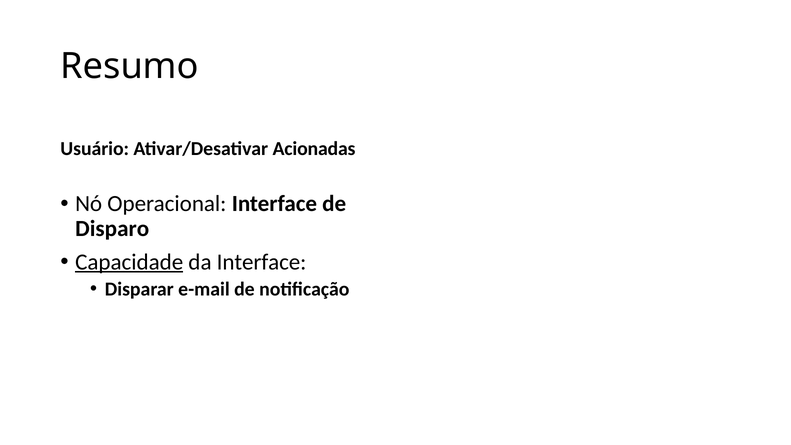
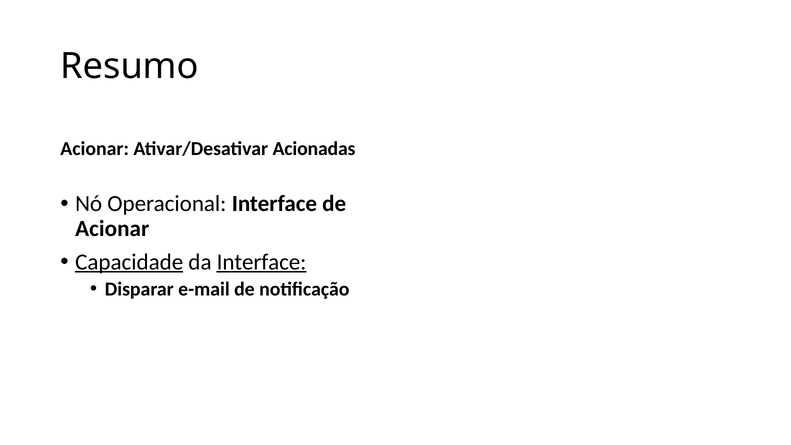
Usuário: Usuário -> Acionar (95, 149)
Disparo: Disparo -> Acionar (112, 229)
Interface underline: none -> present (262, 262)
